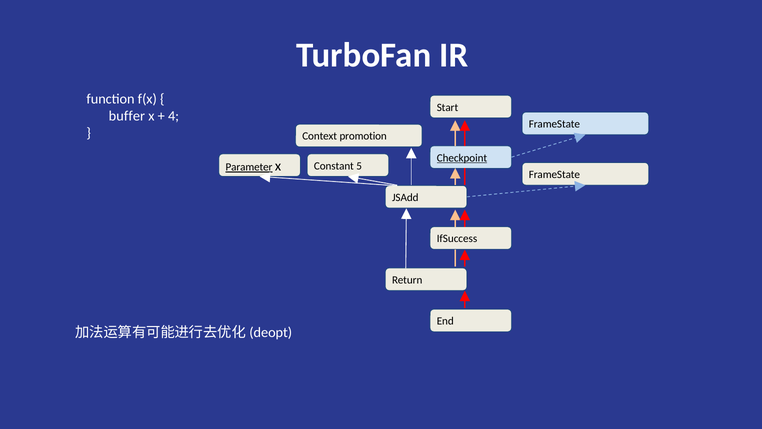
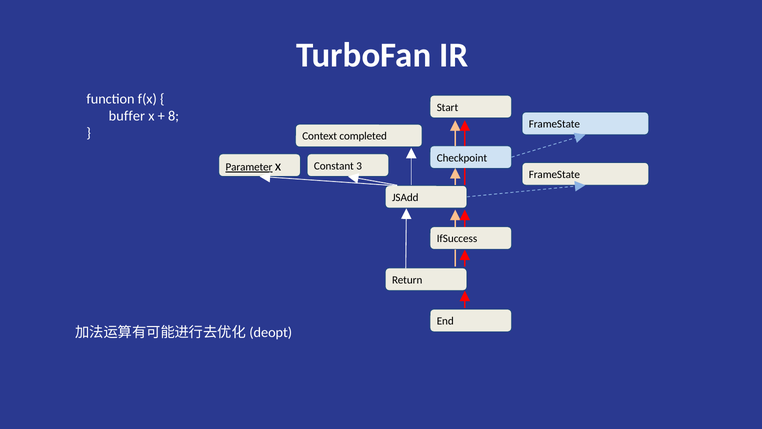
4: 4 -> 8 (174, 116)
promotion: promotion -> completed (363, 136)
Checkpoint underline: present -> none (462, 158)
5: 5 -> 3 (359, 166)
